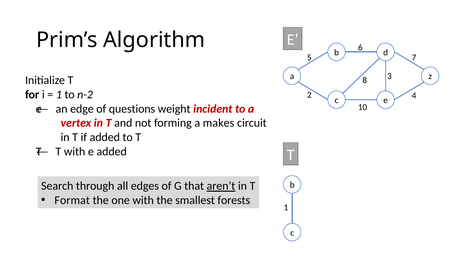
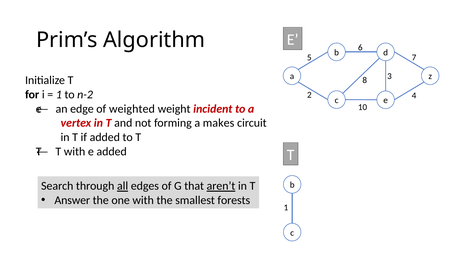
questions: questions -> weighted (132, 109)
all underline: none -> present (123, 186)
Format: Format -> Answer (72, 200)
